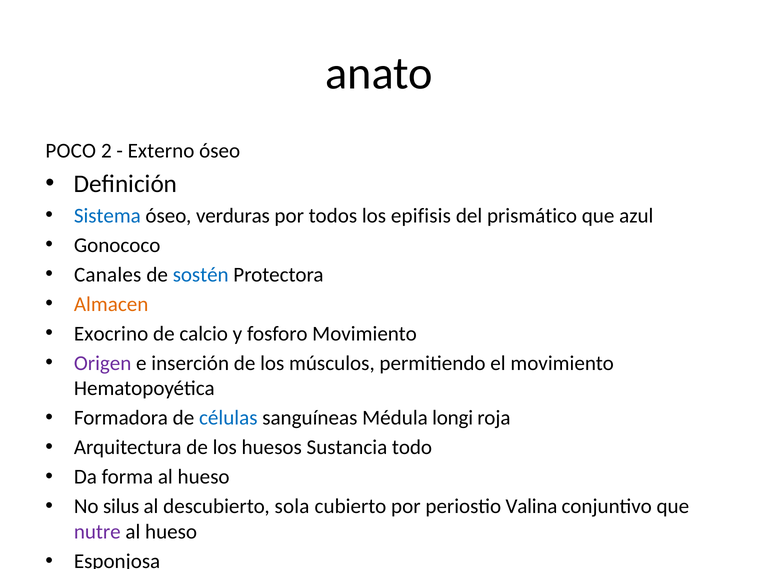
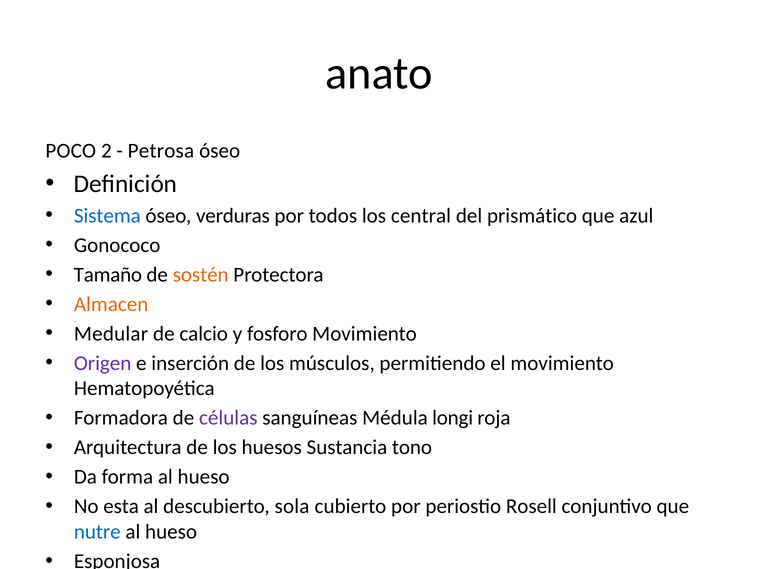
Externo: Externo -> Petrosa (161, 151)
los epifisis: epifisis -> central (421, 215)
Canales: Canales -> Tamaño (108, 274)
sostén colour: blue -> orange (201, 274)
Exocrino: Exocrino -> Medular (111, 333)
células colour: blue -> purple (228, 418)
Sustancia todo: todo -> tono (412, 447)
No silus: silus -> esta (121, 506)
Valina: Valina -> Rosell (531, 506)
nutre colour: purple -> blue (97, 531)
